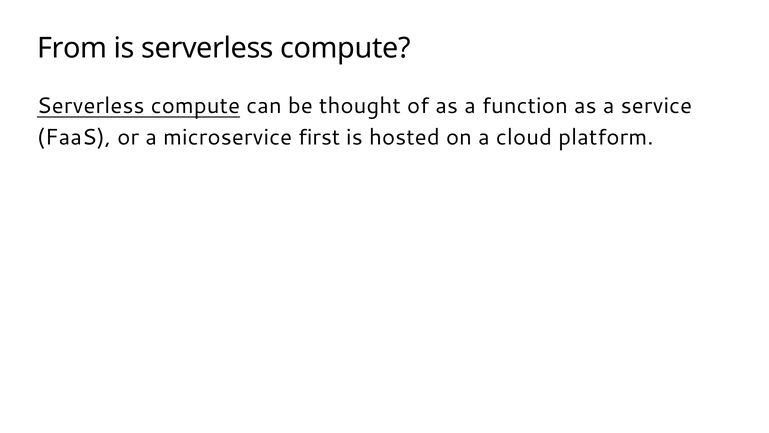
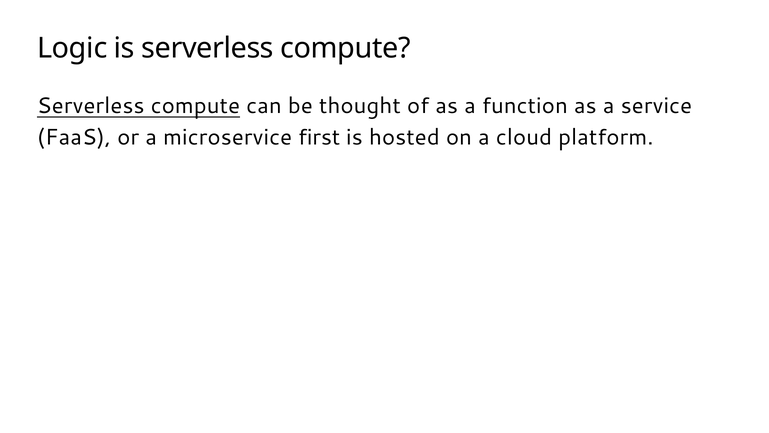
From: From -> Logic (72, 48)
